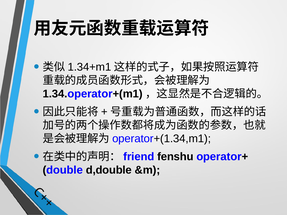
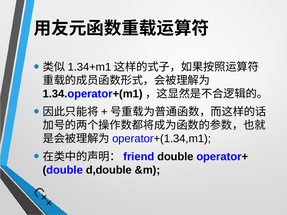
fenshu: fenshu -> double (175, 157)
